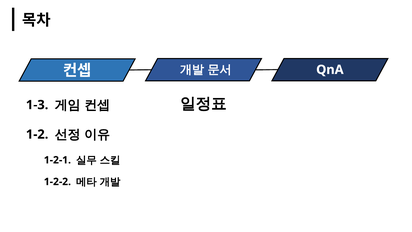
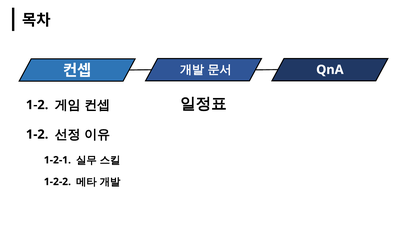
1-3: 1-3 -> 1-2 (37, 105)
